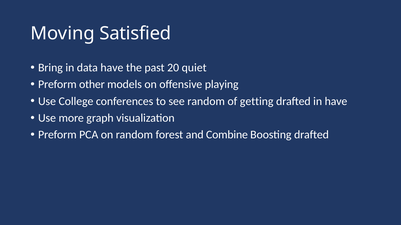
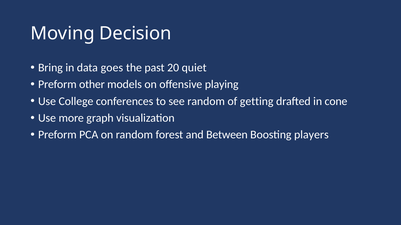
Satisfied: Satisfied -> Decision (135, 34)
data have: have -> goes (112, 68)
in have: have -> cone (336, 101)
Combine: Combine -> Between (227, 135)
Boosting drafted: drafted -> players (311, 135)
